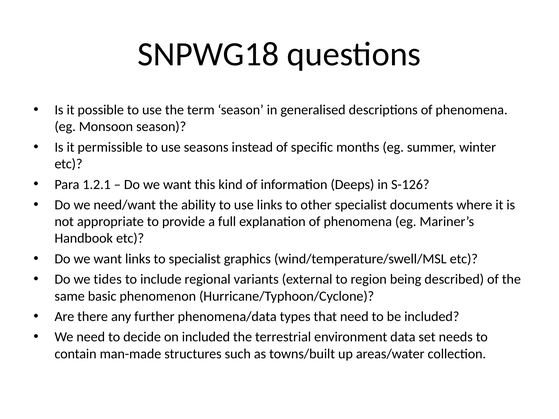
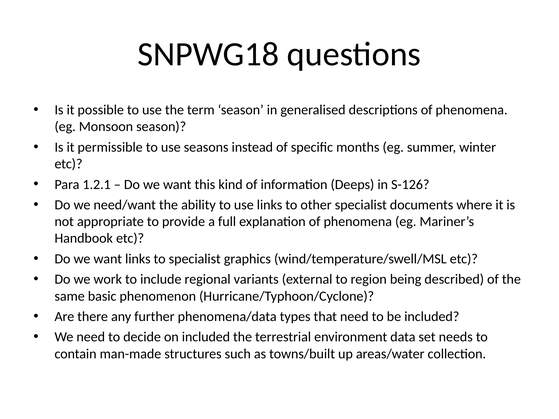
tides: tides -> work (108, 280)
